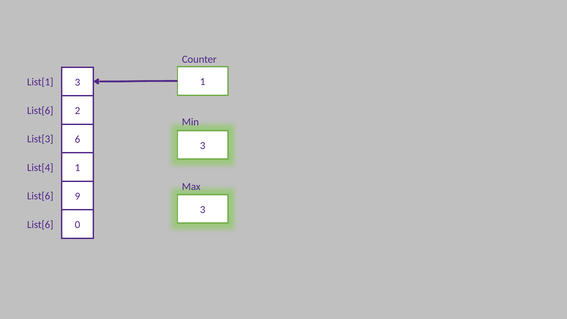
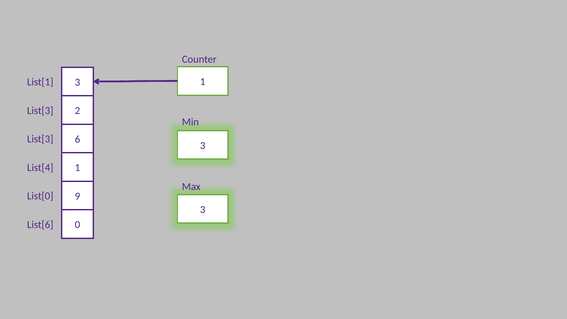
List[6: List[6 -> List[3 (40, 111)
List[6: List[6 -> List[0 (40, 196)
